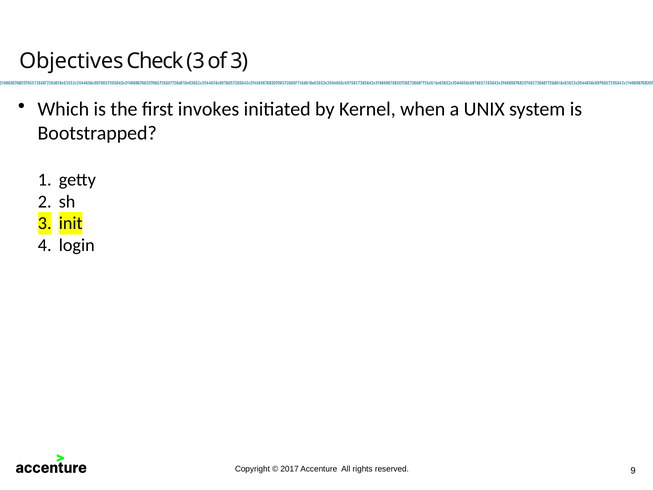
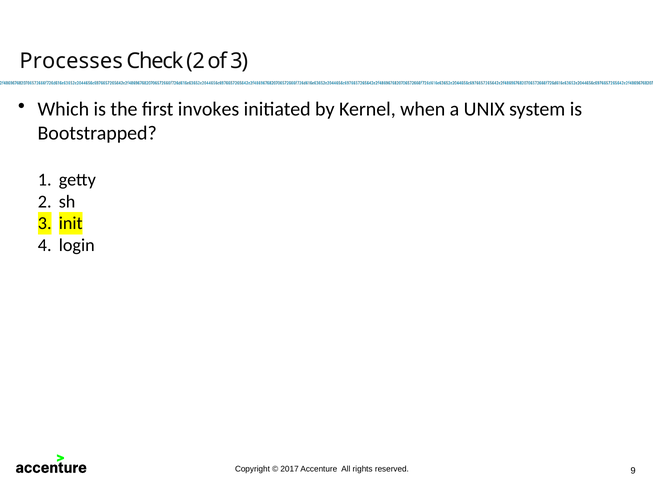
Objectives: Objectives -> Processes (71, 61)
Check 3: 3 -> 2 (196, 61)
